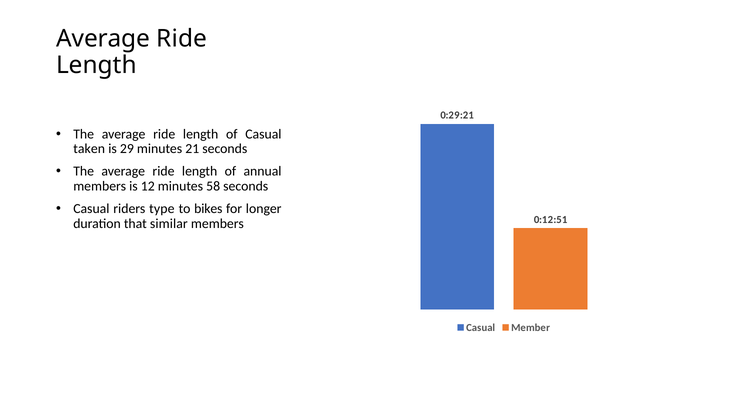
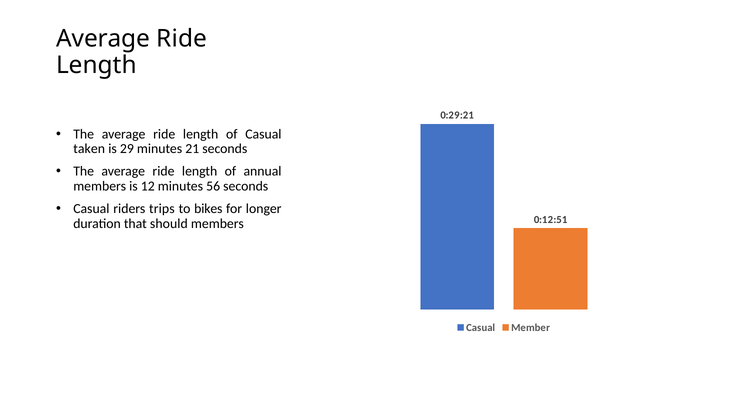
58: 58 -> 56 (213, 186)
type: type -> trips (162, 209)
similar: similar -> should (169, 224)
